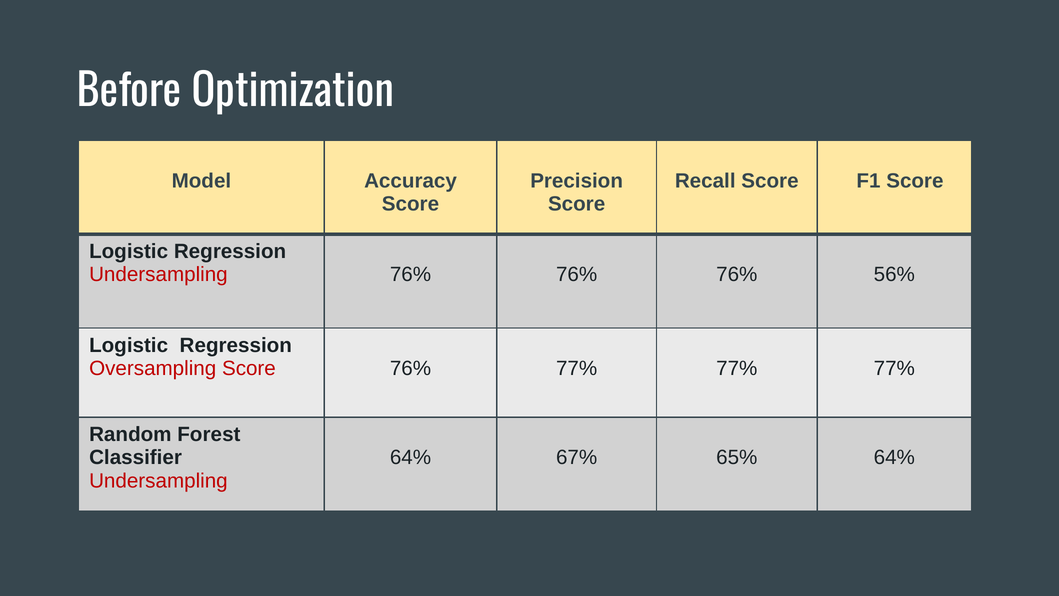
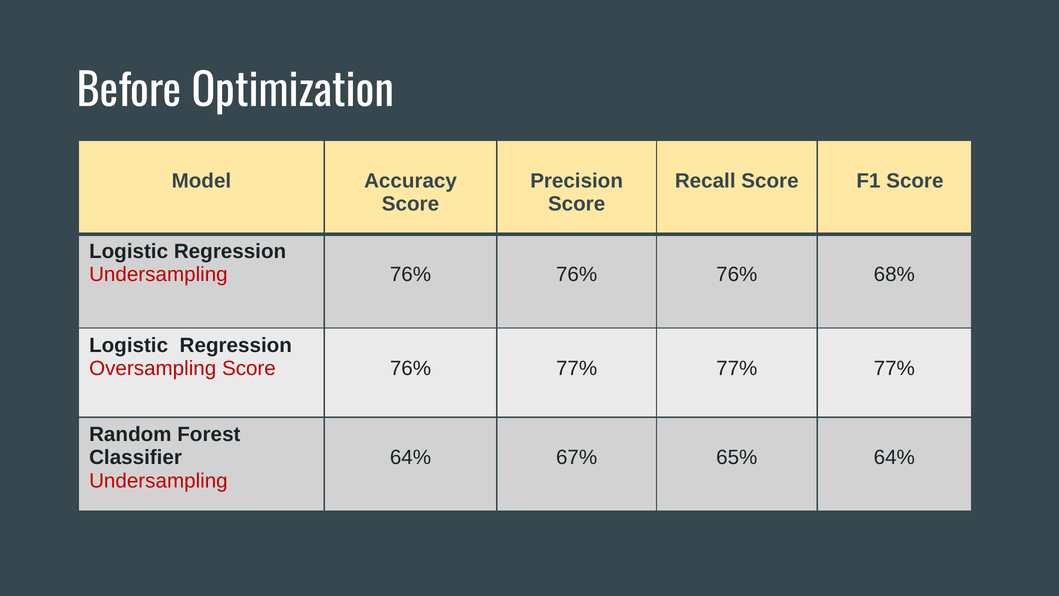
56%: 56% -> 68% (894, 274)
